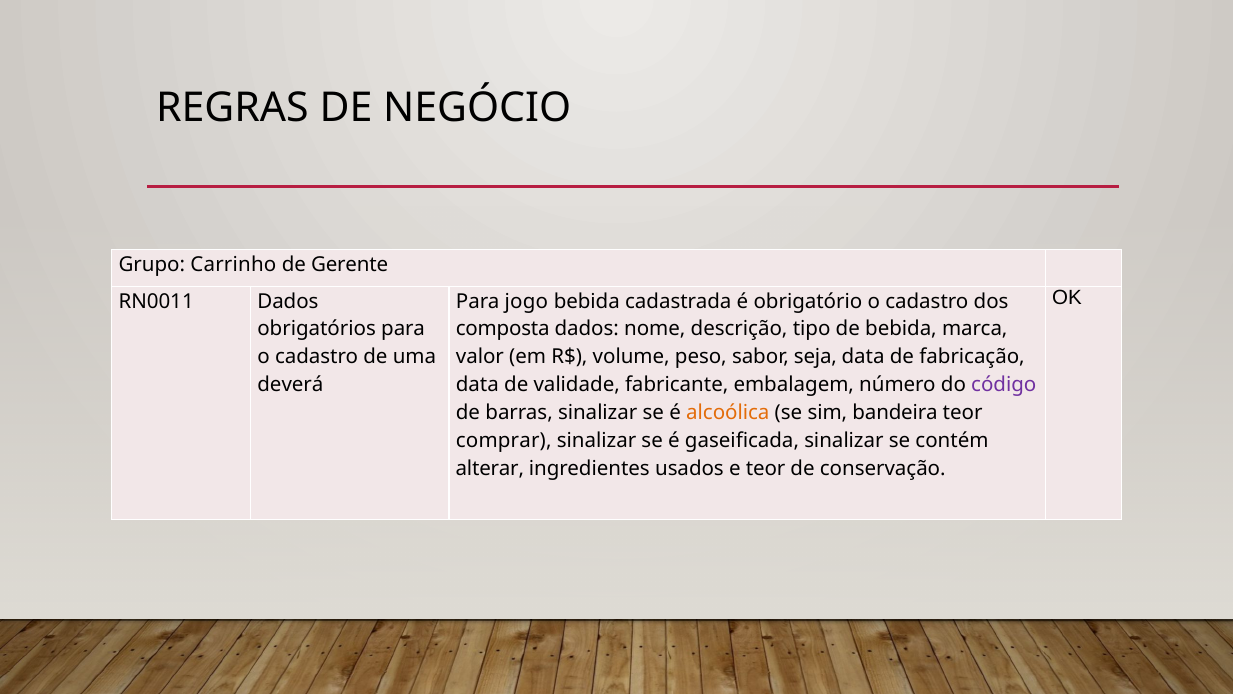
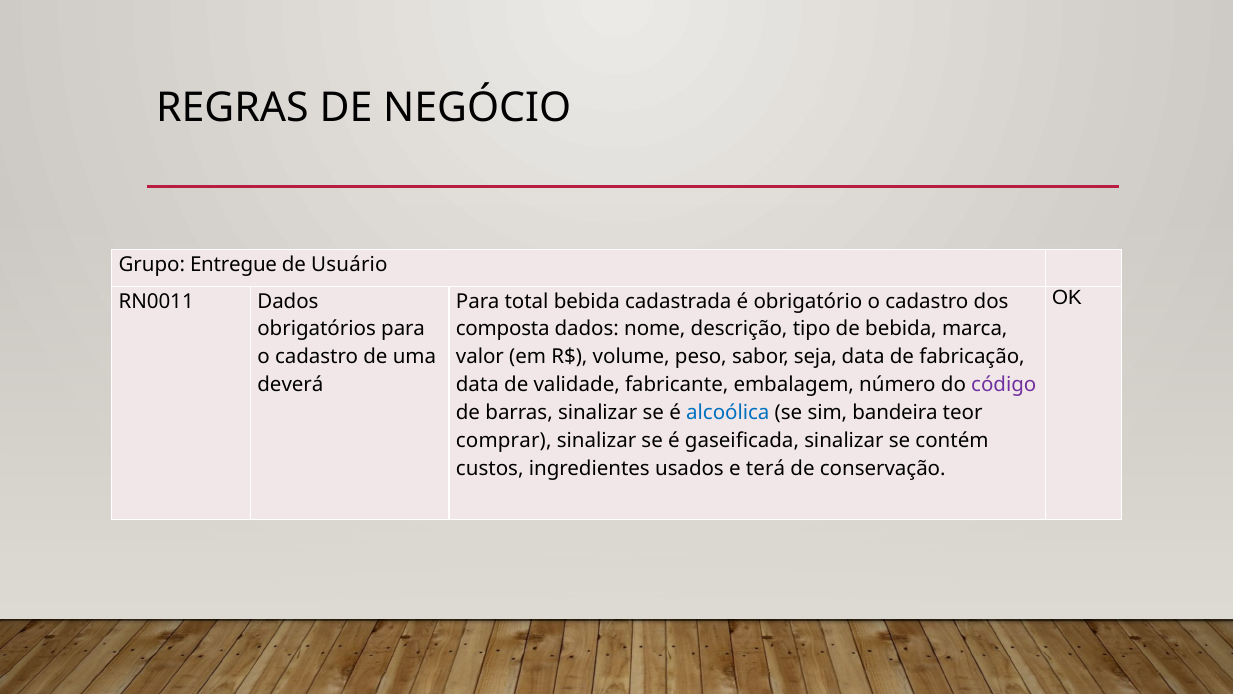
Carrinho: Carrinho -> Entregue (234, 264)
Gerente: Gerente -> Usuário (349, 264)
jogo: jogo -> total (527, 301)
alcoólica colour: orange -> blue (728, 413)
alterar: alterar -> custos (490, 468)
e teor: teor -> terá (766, 468)
